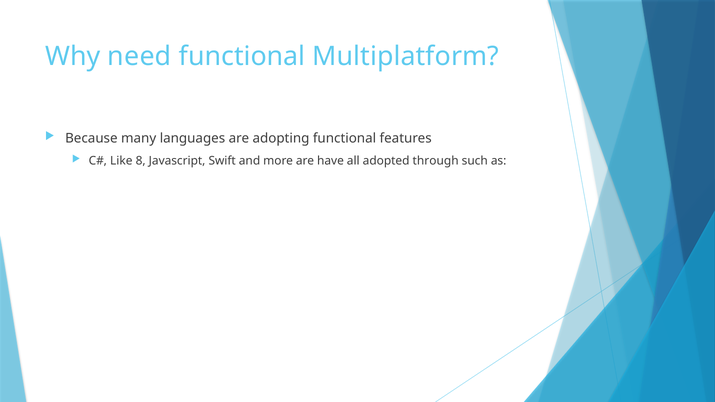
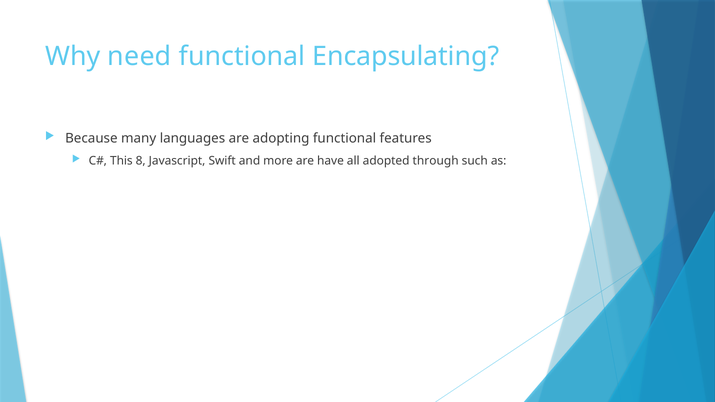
Multiplatform: Multiplatform -> Encapsulating (406, 56)
Like: Like -> This (121, 161)
